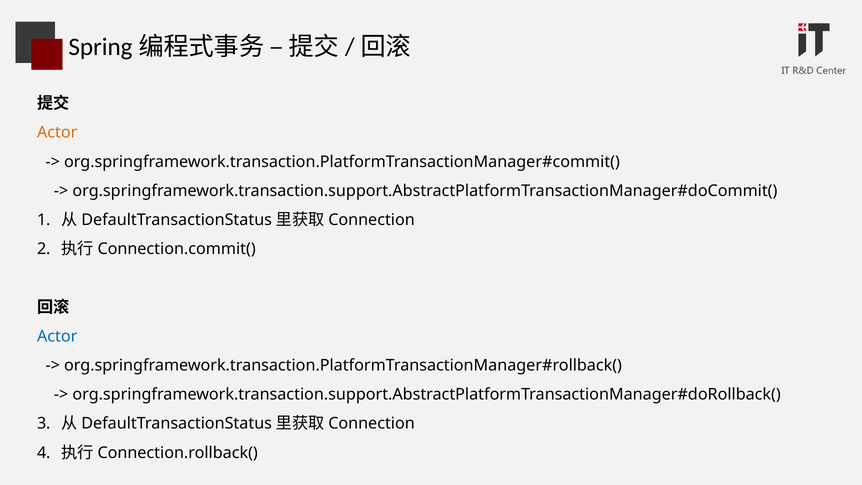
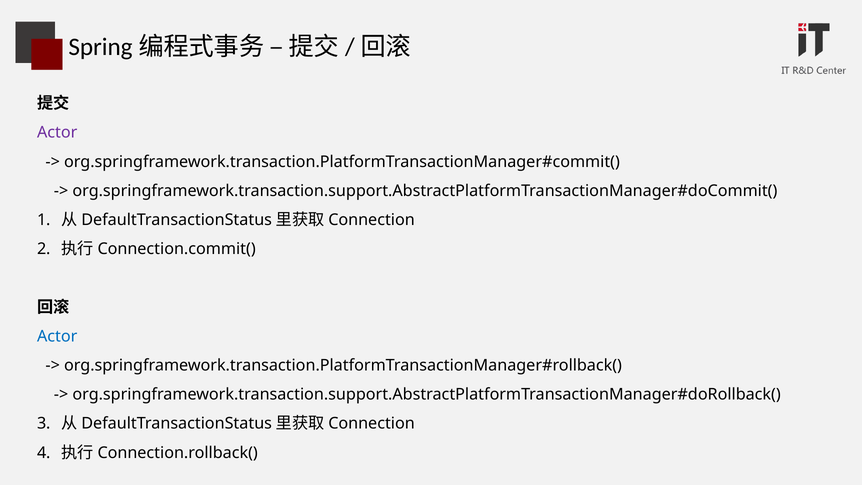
Actor colour: orange -> purple (57, 133)
